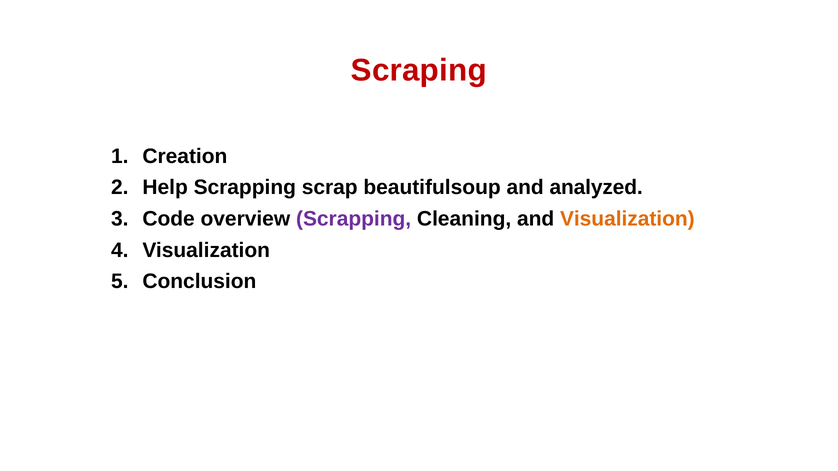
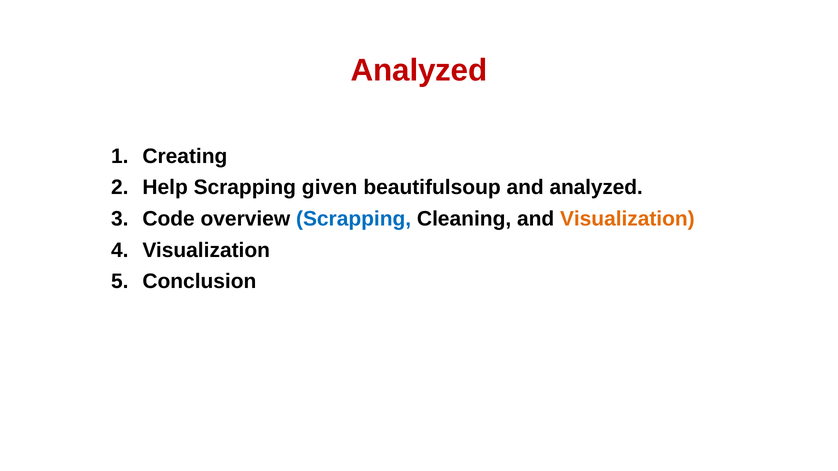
Scraping: Scraping -> Analyzed (419, 71)
Creation: Creation -> Creating (185, 156)
scrap: scrap -> given (330, 188)
Scrapping colour: purple -> blue (354, 219)
